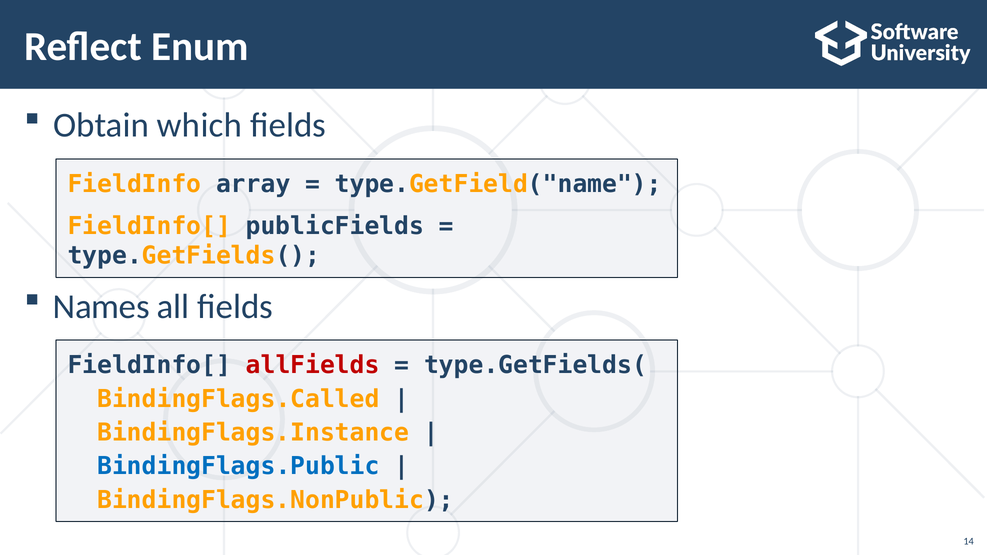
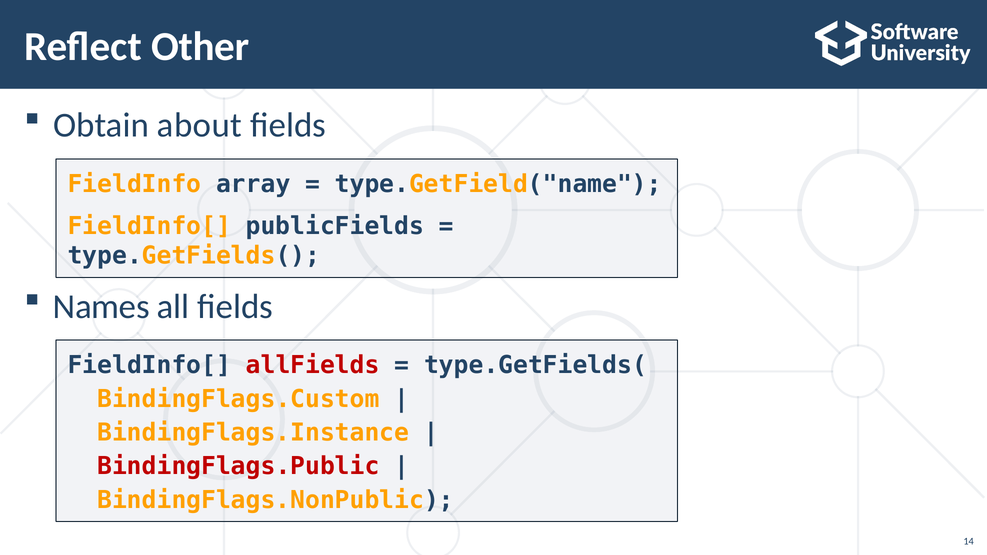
Enum: Enum -> Other (200, 47)
which: which -> about (199, 125)
BindingFlags.Called: BindingFlags.Called -> BindingFlags.Custom (238, 399)
BindingFlags.Public colour: blue -> red (238, 466)
